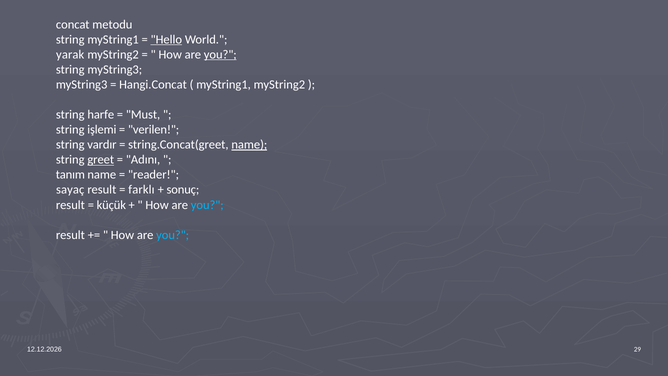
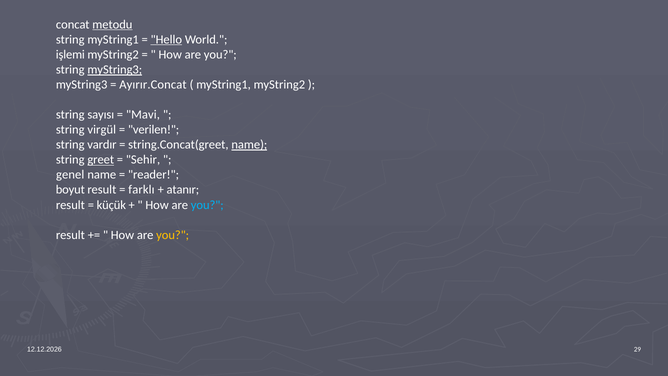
metodu underline: none -> present (112, 24)
yarak: yarak -> işlemi (70, 54)
you underline: present -> none (220, 54)
myString3 underline: none -> present (115, 69)
Hangi.Concat: Hangi.Concat -> Ayırır.Concat (153, 85)
harfe: harfe -> sayısı (101, 115)
Must: Must -> Mavi (143, 115)
işlemi: işlemi -> virgül (102, 130)
Adını: Adını -> Sehir (143, 160)
tanım: tanım -> genel (70, 175)
sayaç: sayaç -> boyut (70, 190)
sonuç: sonuç -> atanır (183, 190)
you colour: light blue -> yellow (173, 235)
